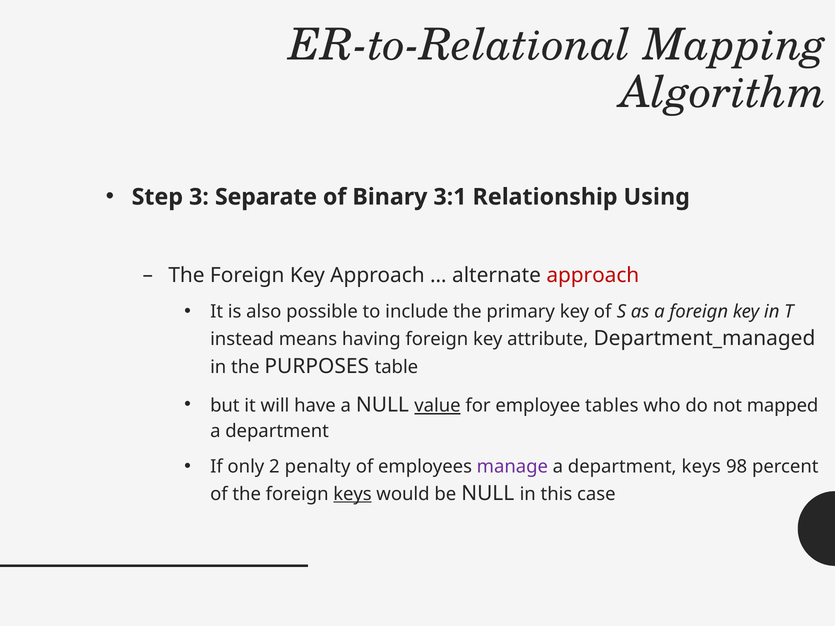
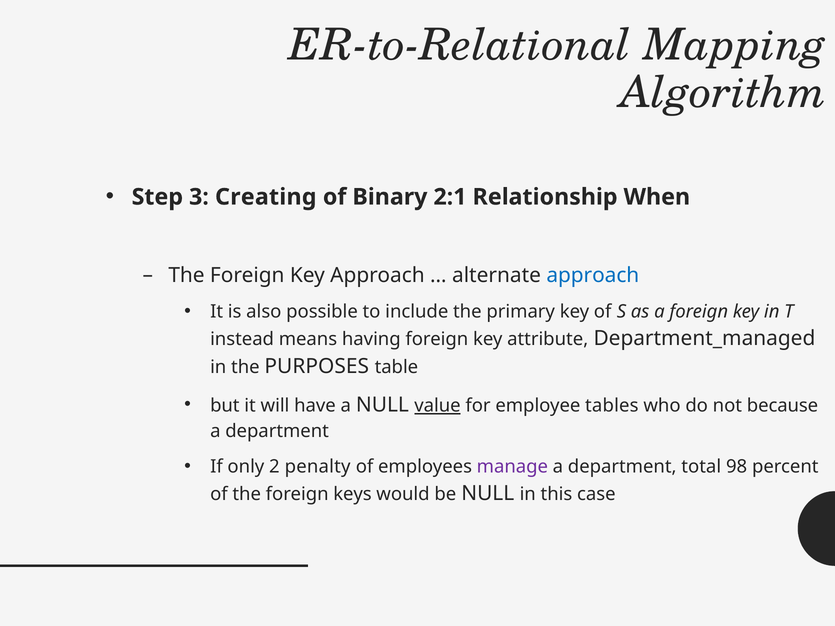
Separate: Separate -> Creating (266, 197)
3:1: 3:1 -> 2:1 (450, 197)
Using: Using -> When (657, 197)
approach colour: red -> blue (593, 275)
mapped: mapped -> because (783, 406)
department keys: keys -> total (701, 467)
keys underline: present -> none (353, 494)
